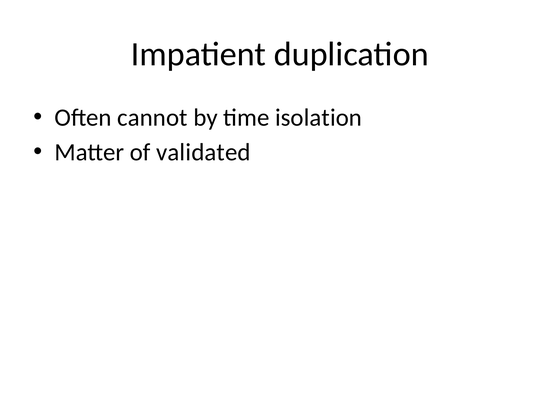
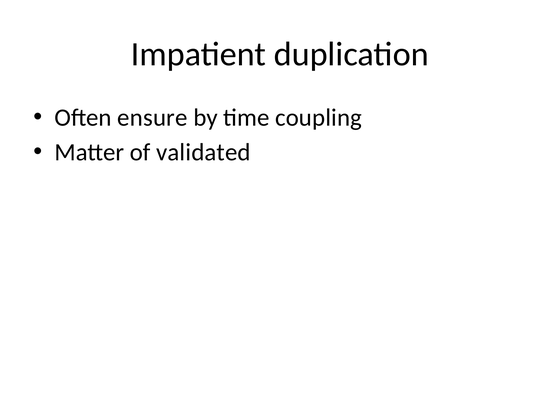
cannot: cannot -> ensure (152, 117)
isolation: isolation -> coupling (319, 117)
